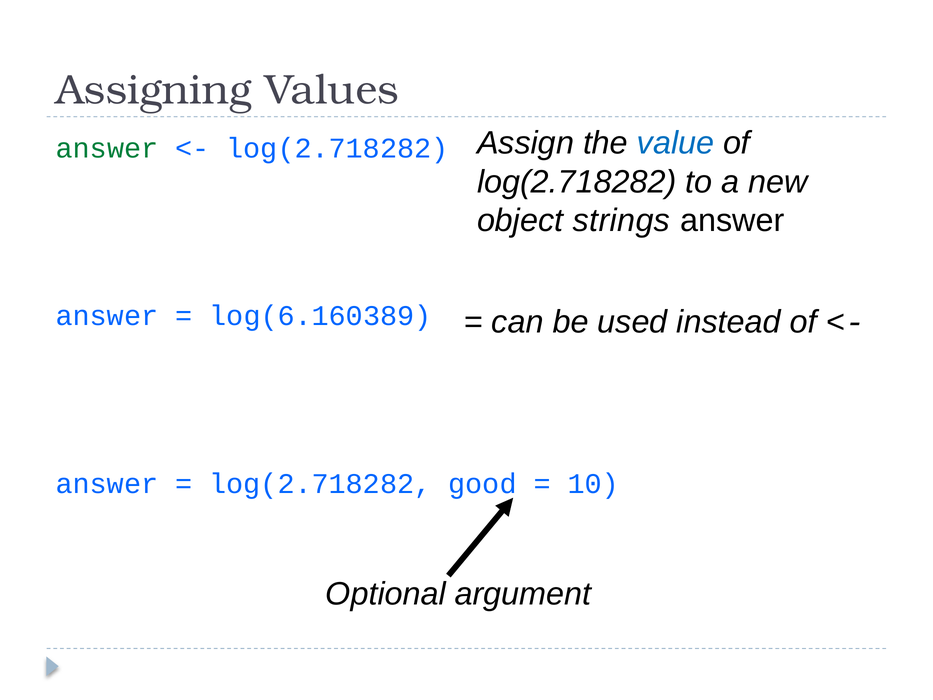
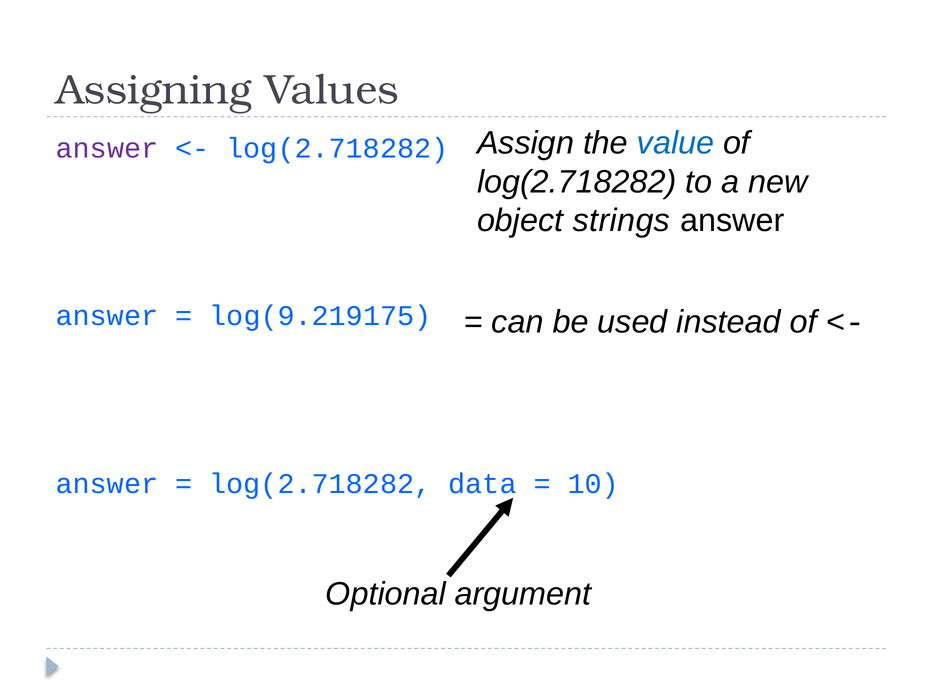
answer colour: green -> purple (107, 148)
log(6.160389: log(6.160389 -> log(9.219175 (320, 316)
good: good -> data (482, 484)
